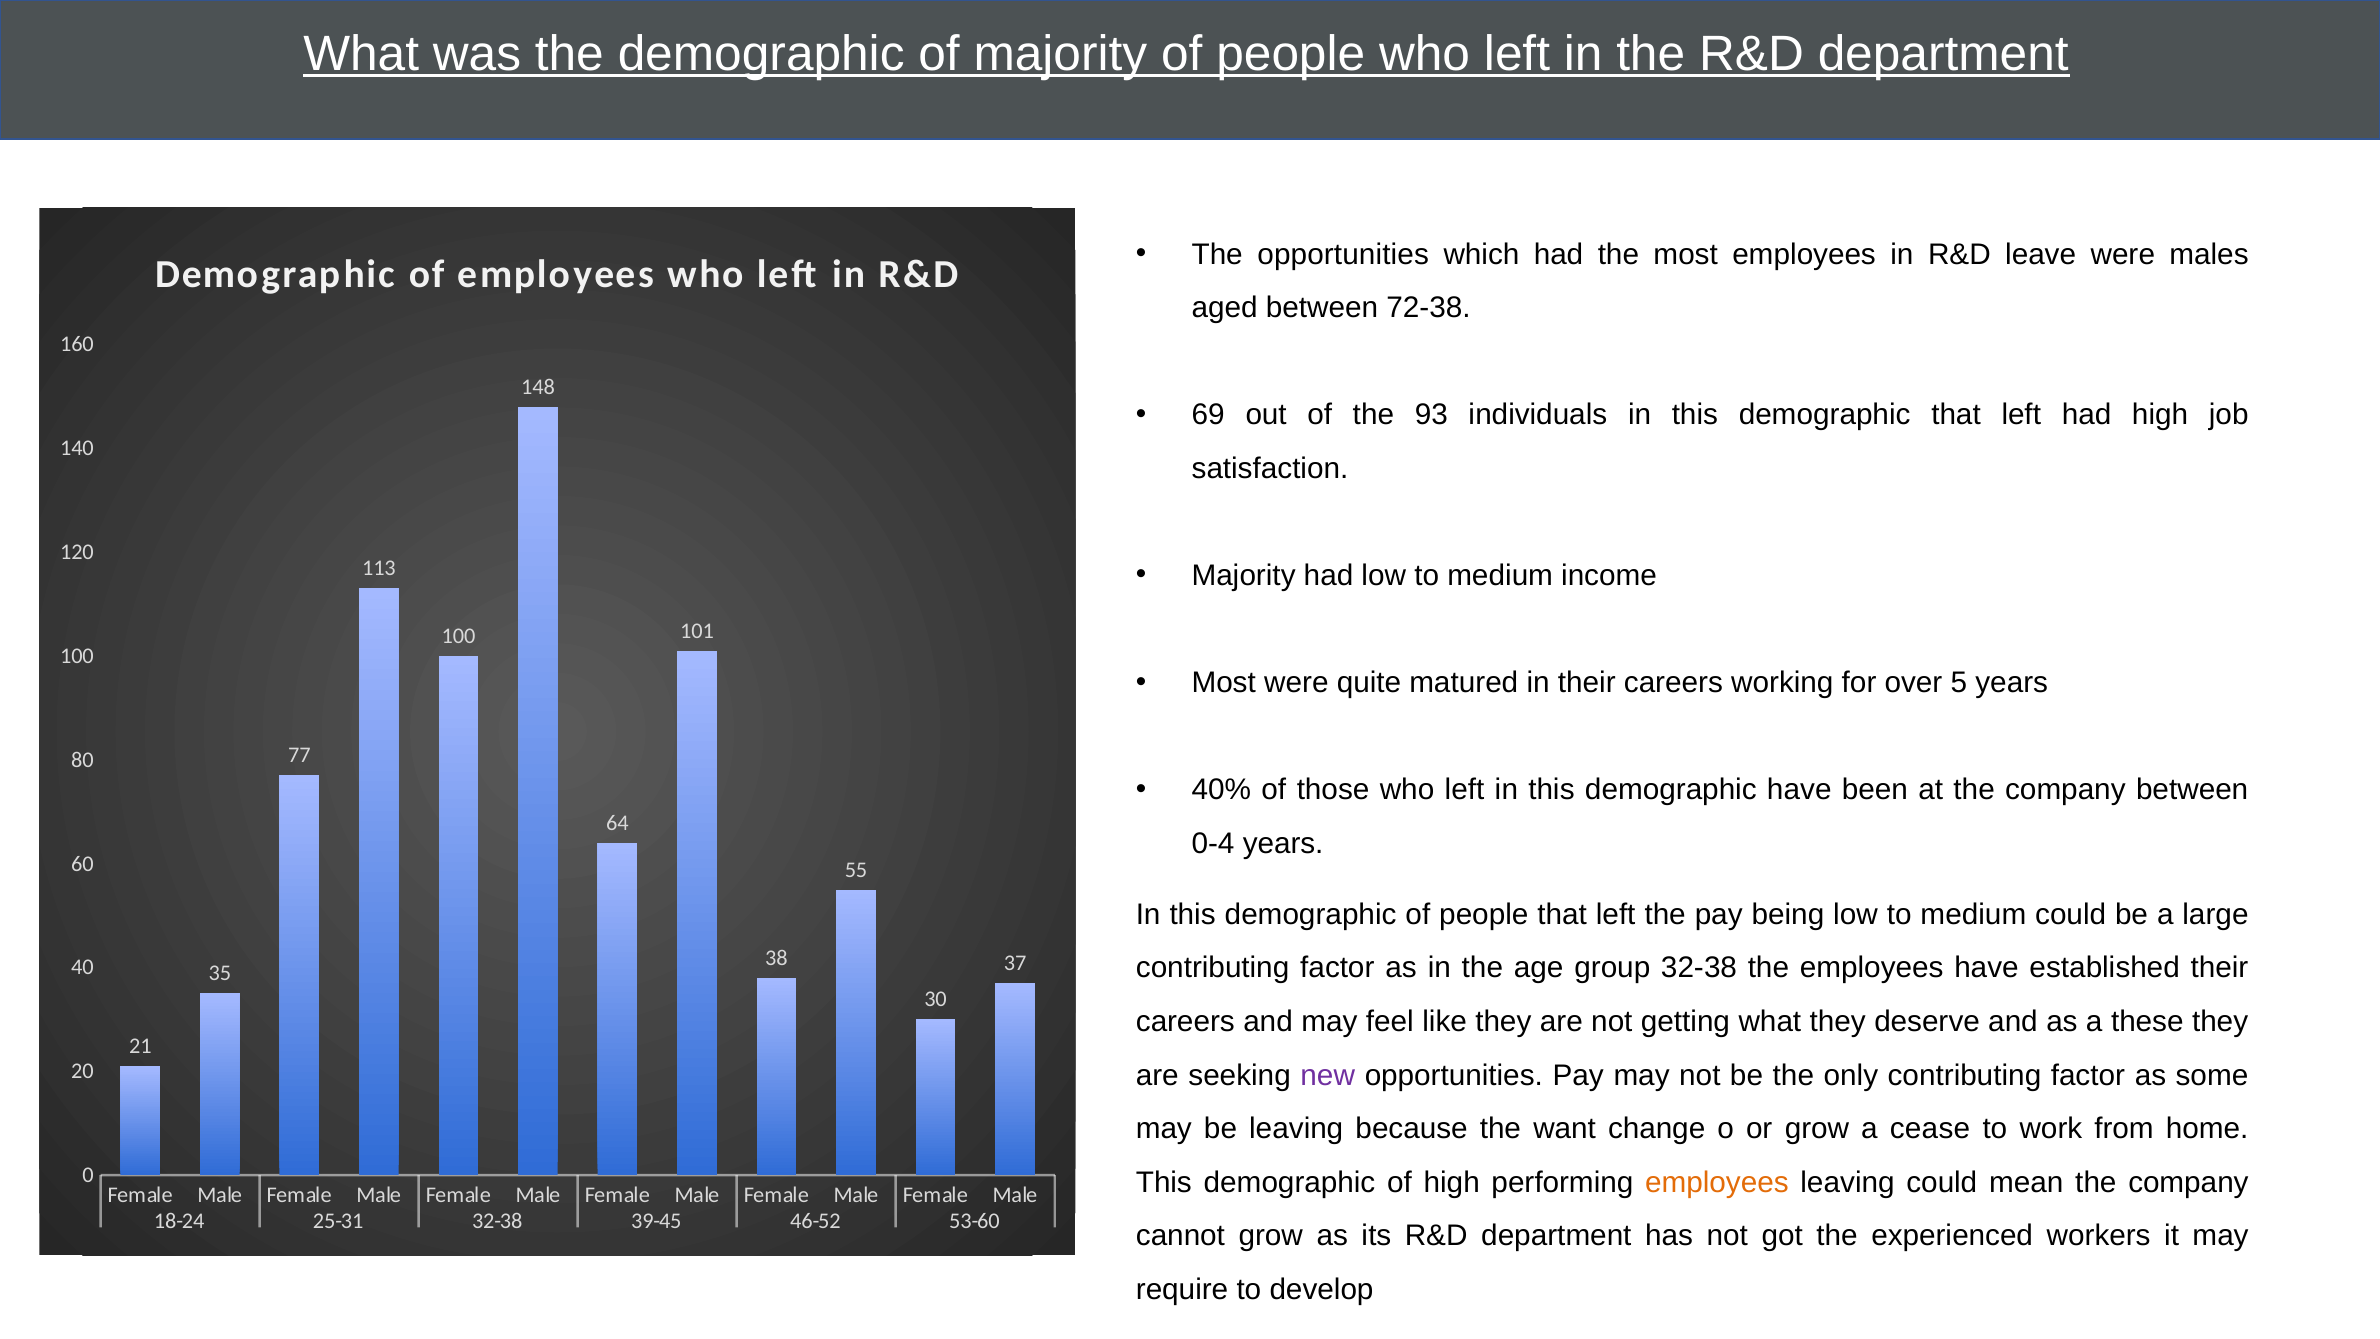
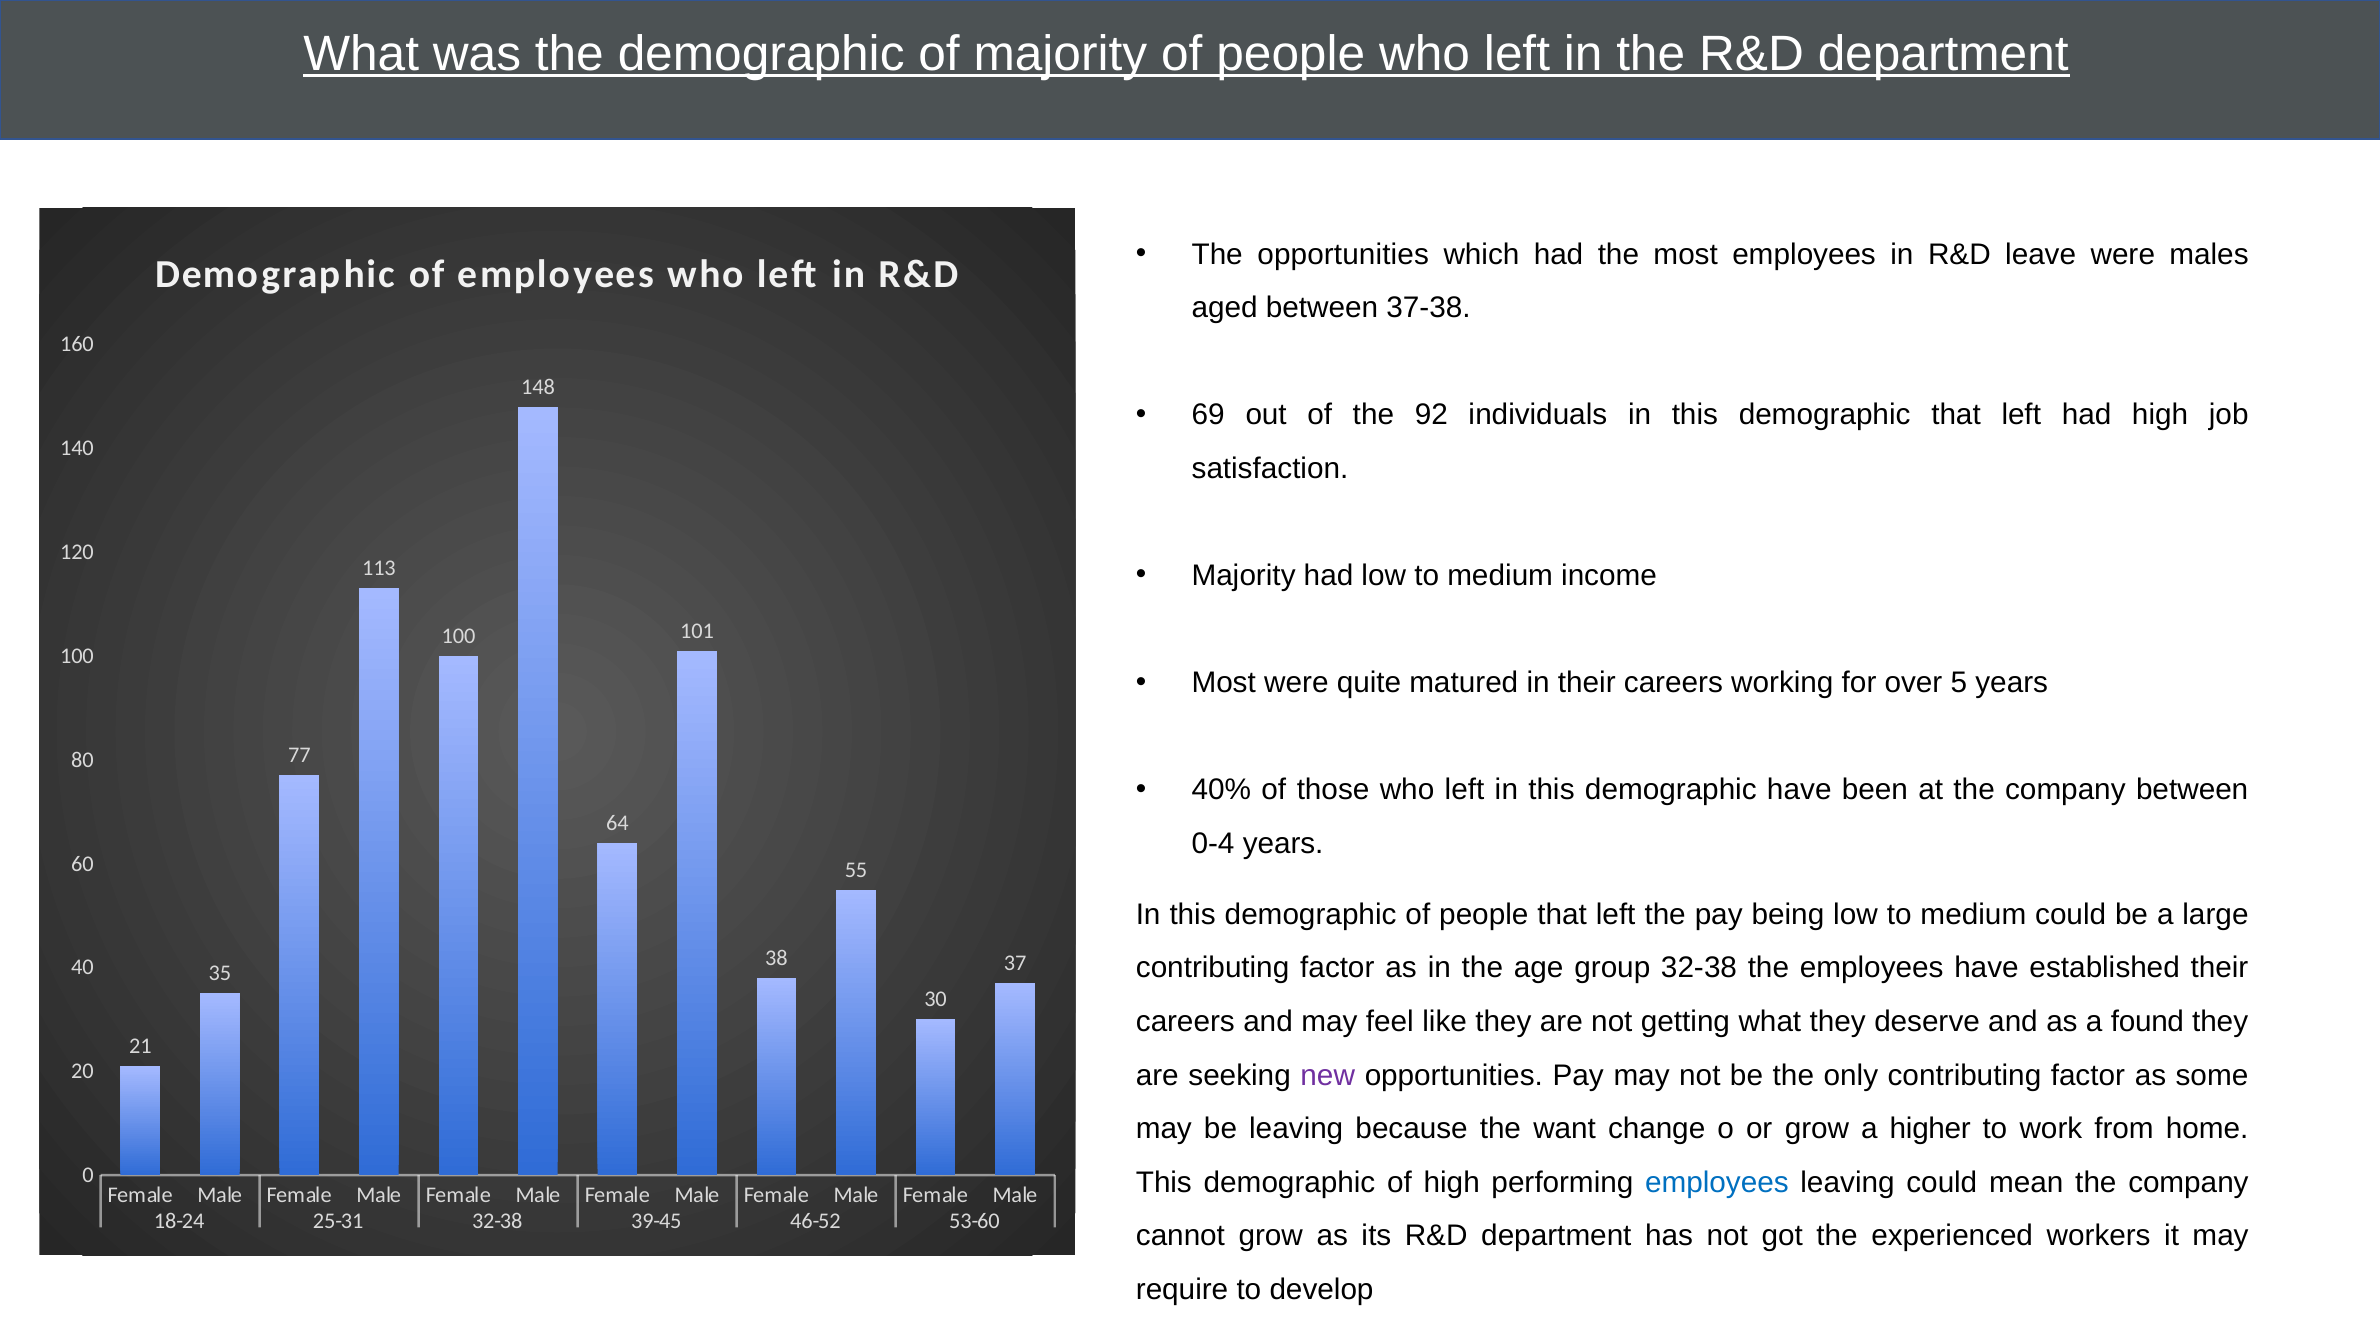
72-38: 72-38 -> 37-38 (1428, 308)
93: 93 -> 92 (1431, 415)
these: these -> found (2147, 1022)
cease: cease -> higher (1930, 1129)
employees colour: orange -> blue (1717, 1182)
